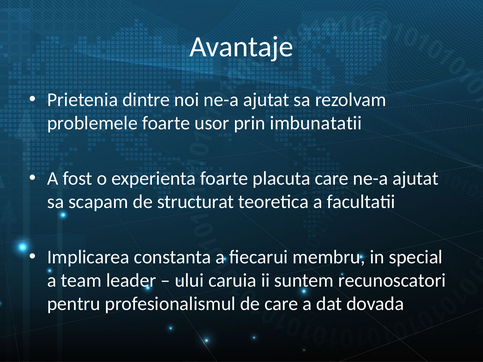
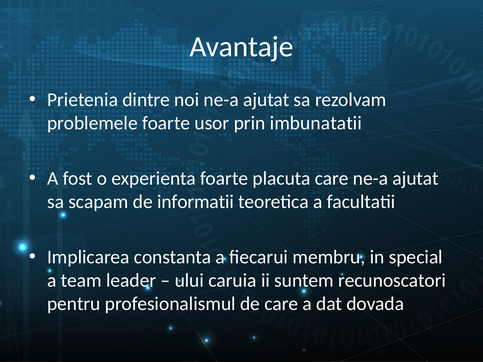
structurat: structurat -> informatii (196, 202)
